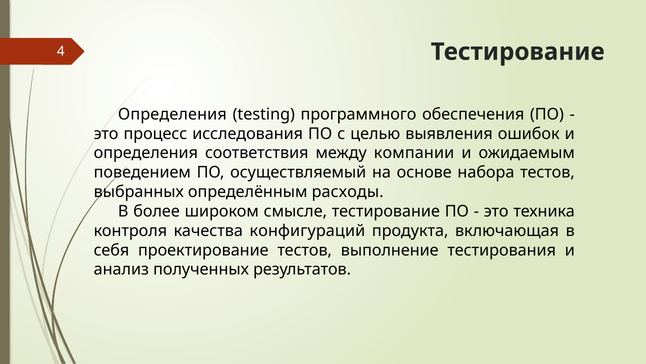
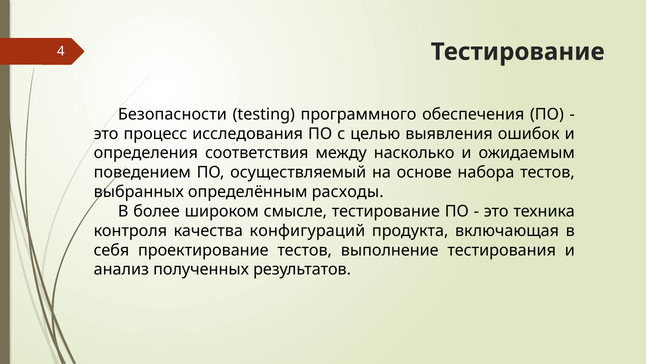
Определения: Определения -> Безопасности (172, 114)
компании: компании -> насколько (414, 153)
